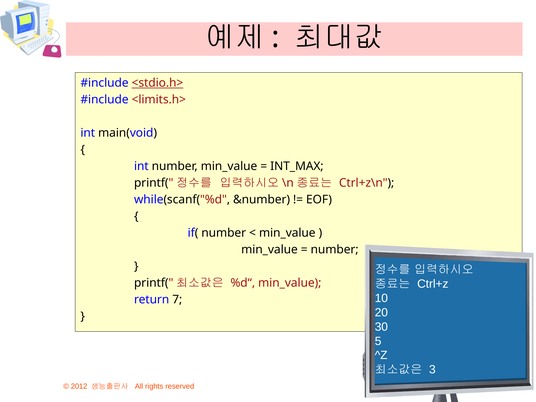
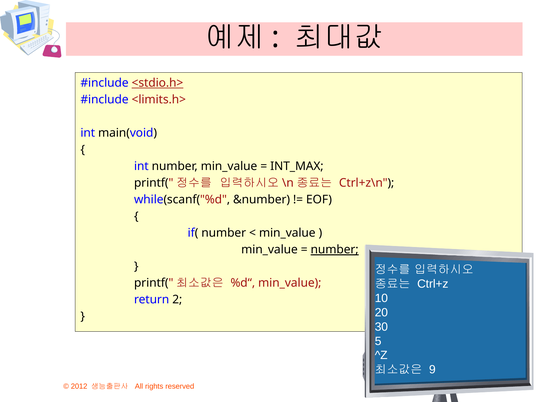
number underline: none -> present (335, 250)
7: 7 -> 2 (177, 300)
3: 3 -> 9 (432, 370)
